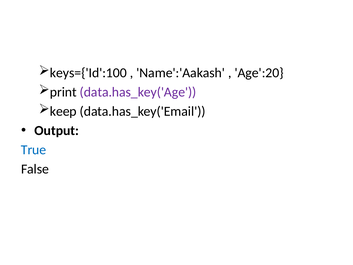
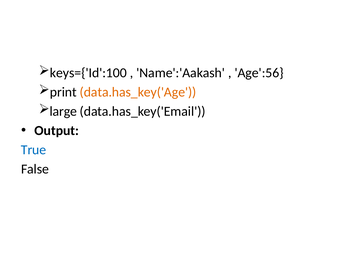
Age':20: Age':20 -> Age':56 (259, 73)
data.has_key('Age colour: purple -> orange (138, 92)
keep: keep -> large (63, 111)
